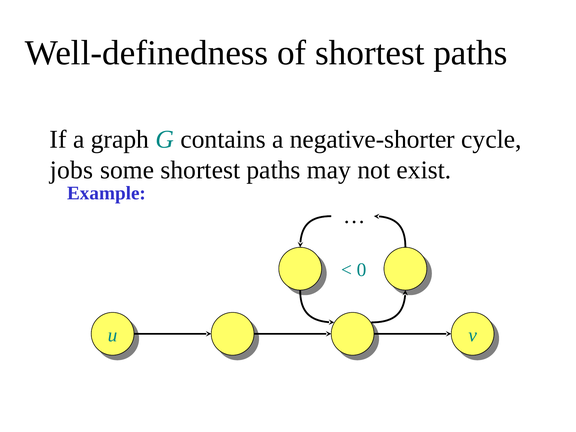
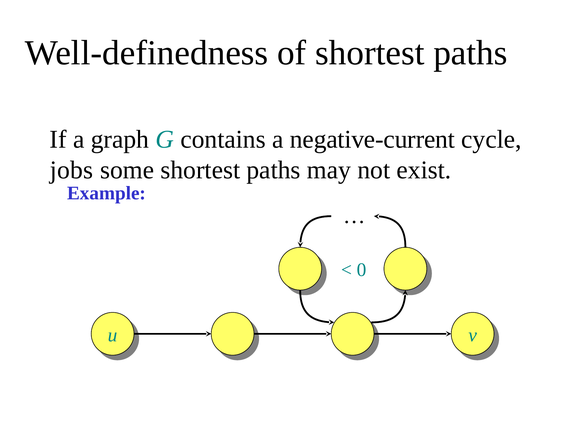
negative-shorter: negative-shorter -> negative-current (372, 139)
